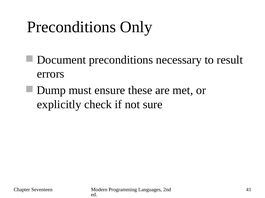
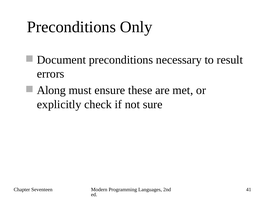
Dump: Dump -> Along (51, 91)
